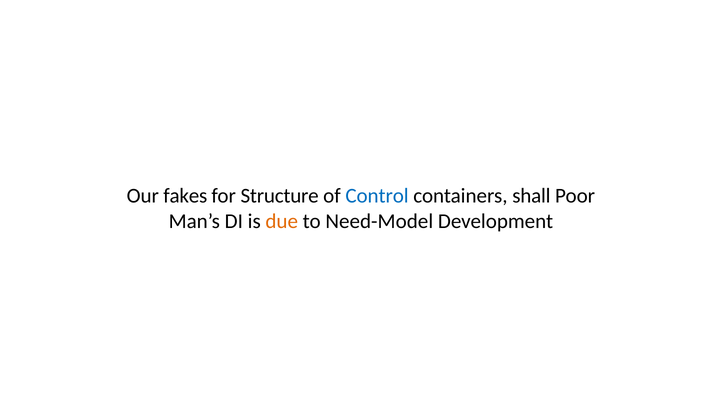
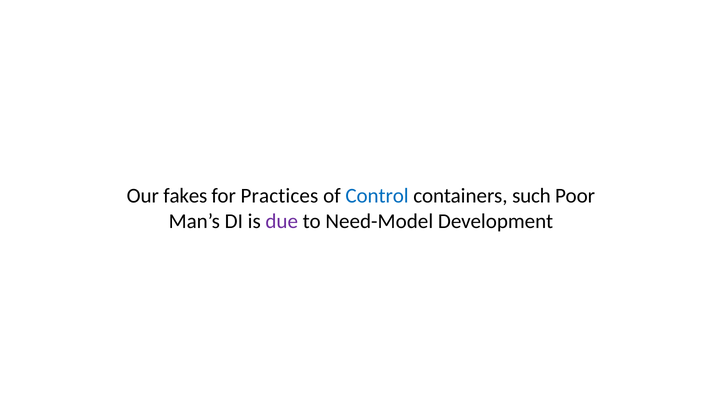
Structure: Structure -> Practices (279, 196)
shall: shall -> such (531, 196)
due colour: orange -> purple (282, 221)
